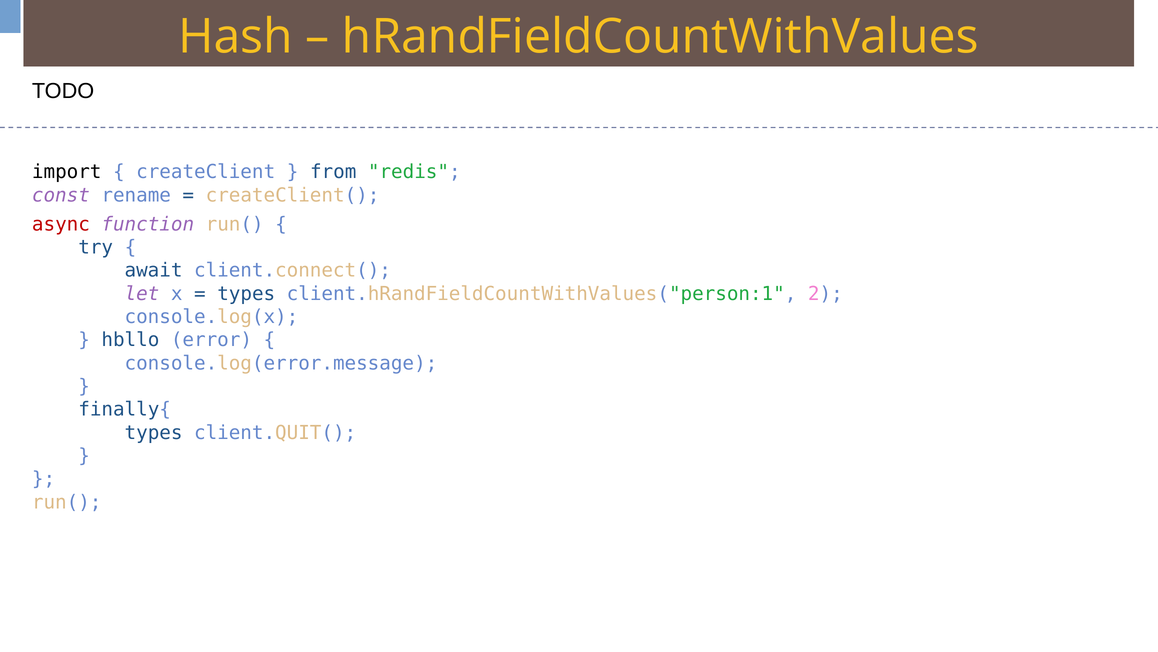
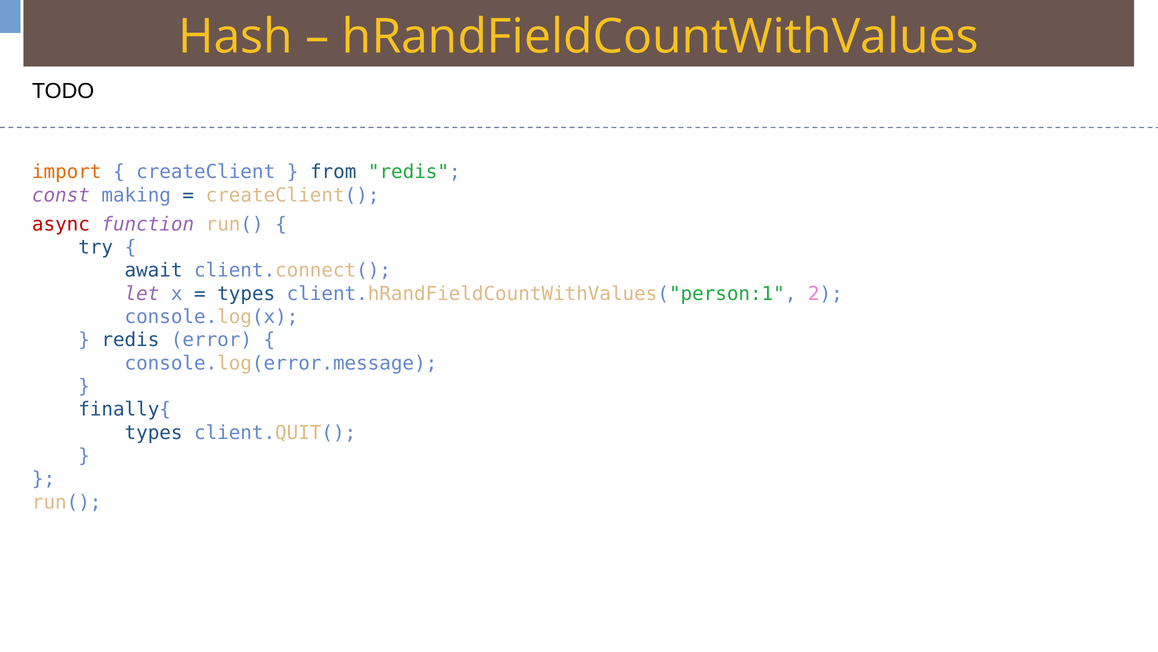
import colour: black -> orange (67, 172)
rename: rename -> making (136, 195)
hbllo: hbllo -> redis (130, 340)
